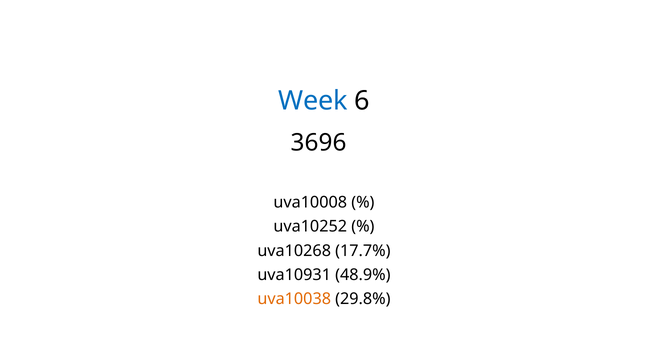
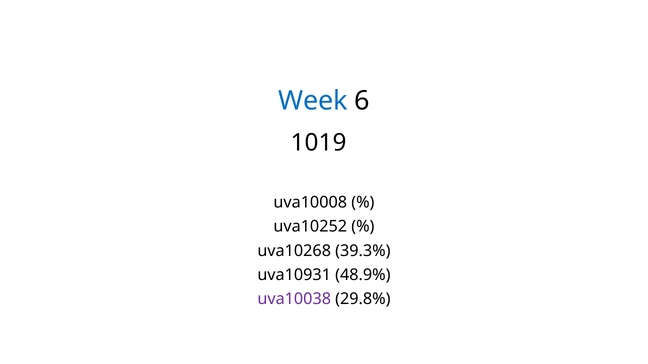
3696: 3696 -> 1019 (319, 143)
17.7%: 17.7% -> 39.3% (363, 251)
uva10038 colour: orange -> purple (294, 300)
